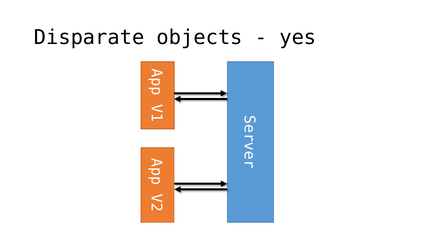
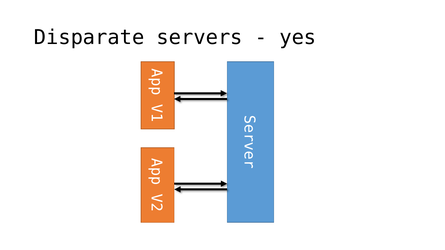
objects: objects -> servers (200, 37)
